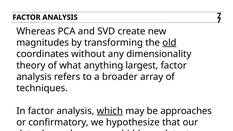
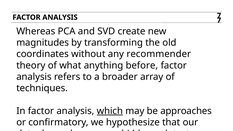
old underline: present -> none (169, 43)
dimensionality: dimensionality -> recommender (159, 54)
largest: largest -> before (142, 65)
